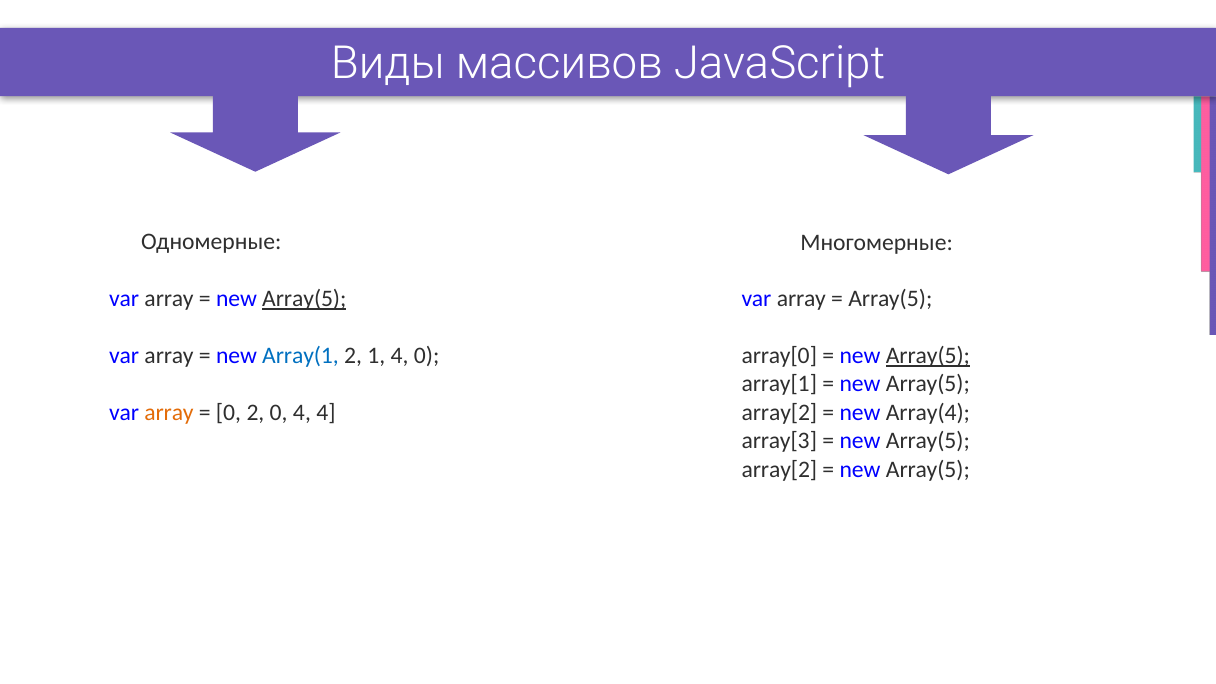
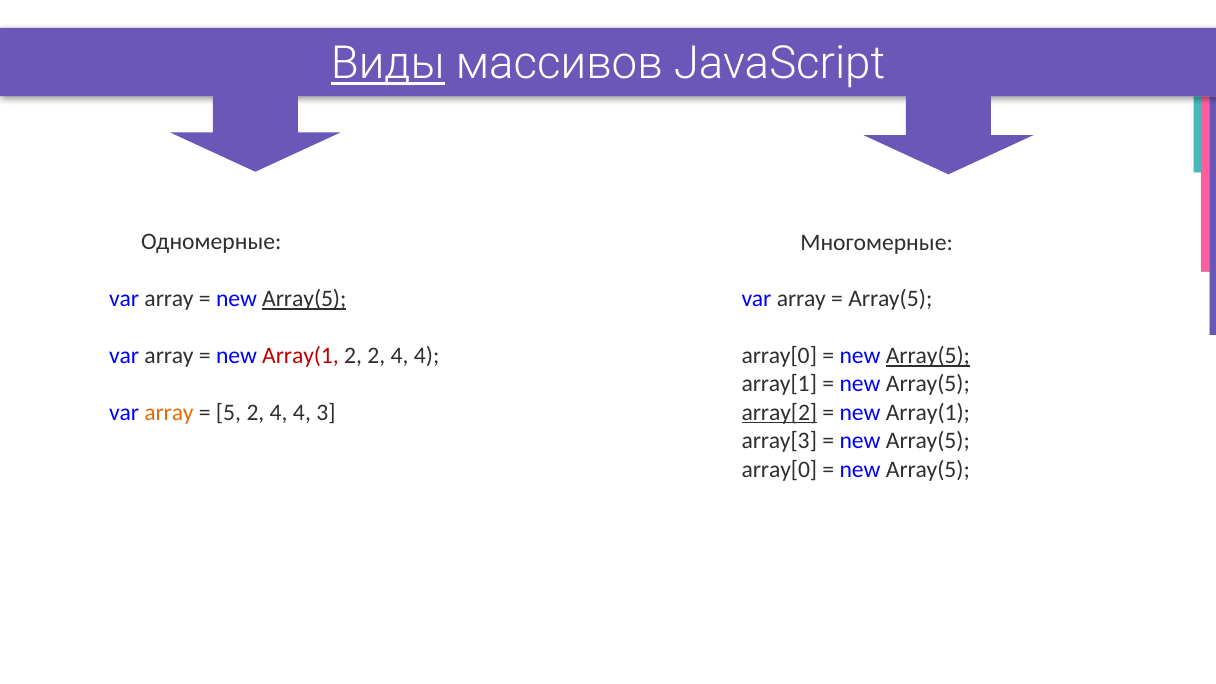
Виды underline: none -> present (388, 64)
Array(1 colour: blue -> red (300, 356)
2 1: 1 -> 2 (376, 356)
0: 0 -> 4 (427, 356)
0: 0 -> 5 (229, 413)
0: 0 -> 4 (279, 413)
4 4: 4 -> 3 (326, 413)
array[2 underline: none -> present (779, 413)
Array(4: Array(4 -> Array(1 (928, 413)
array[2: array[2 -> array[0 (779, 469)
